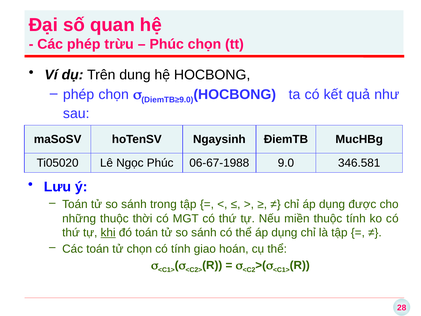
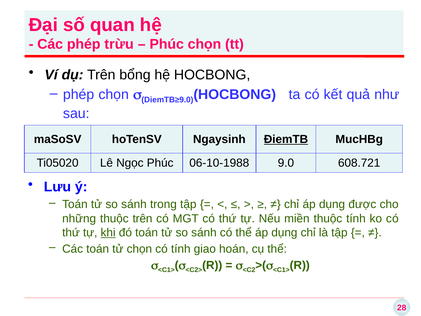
dung: dung -> bổng (135, 75)
ĐiemTB underline: none -> present (286, 139)
06-67-1988: 06-67-1988 -> 06-10-1988 (219, 163)
346.581: 346.581 -> 608.721 (359, 163)
thuộc thời: thời -> trên (143, 218)
